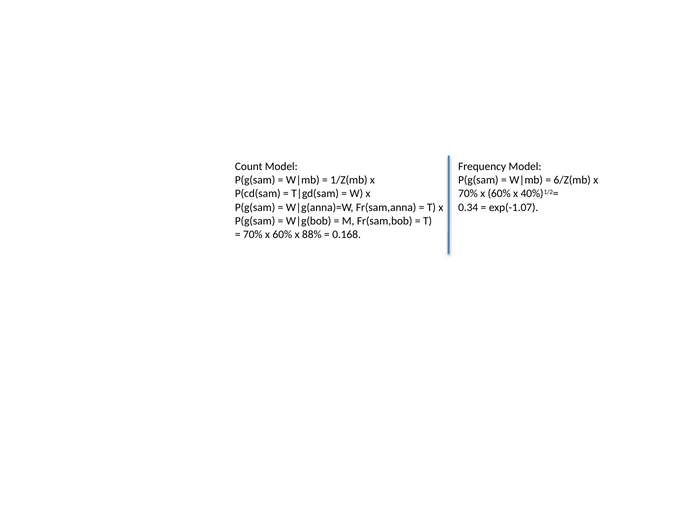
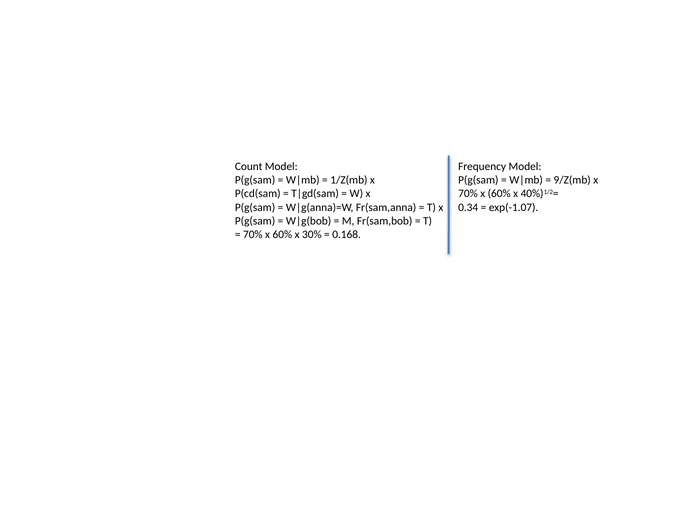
6/Z(mb: 6/Z(mb -> 9/Z(mb (572, 180)
88%: 88% -> 30% (312, 234)
